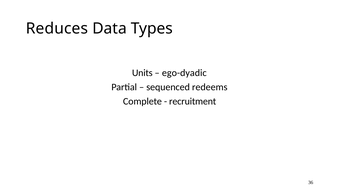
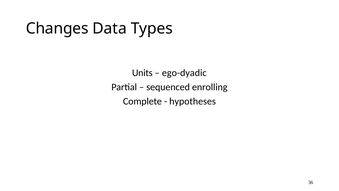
Reduces: Reduces -> Changes (57, 28)
redeems: redeems -> enrolling (210, 87)
recruitment: recruitment -> hypotheses (193, 101)
